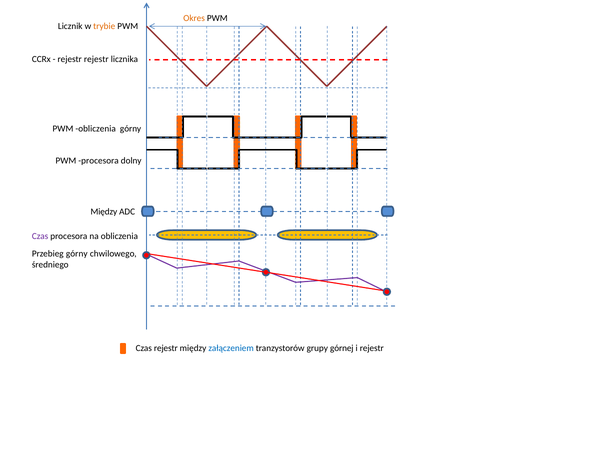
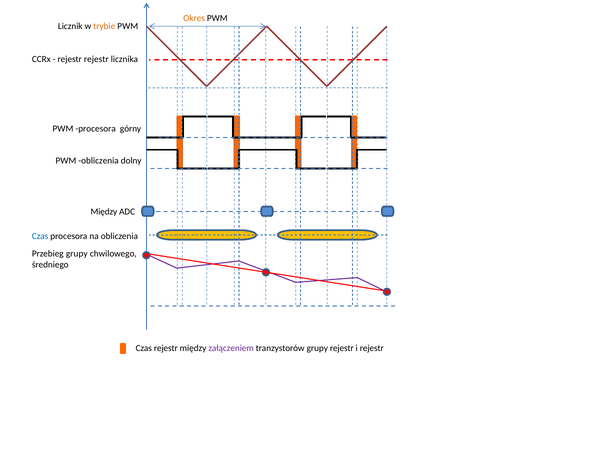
PWM obliczenia: obliczenia -> procesora (96, 129)
PWM procesora: procesora -> obliczenia (99, 160)
Czas colour: purple -> blue (40, 236)
Przebieg górny: górny -> grupy (77, 253)
załączeniem colour: blue -> purple (231, 348)
grupy górnej: górnej -> rejestr (342, 348)
